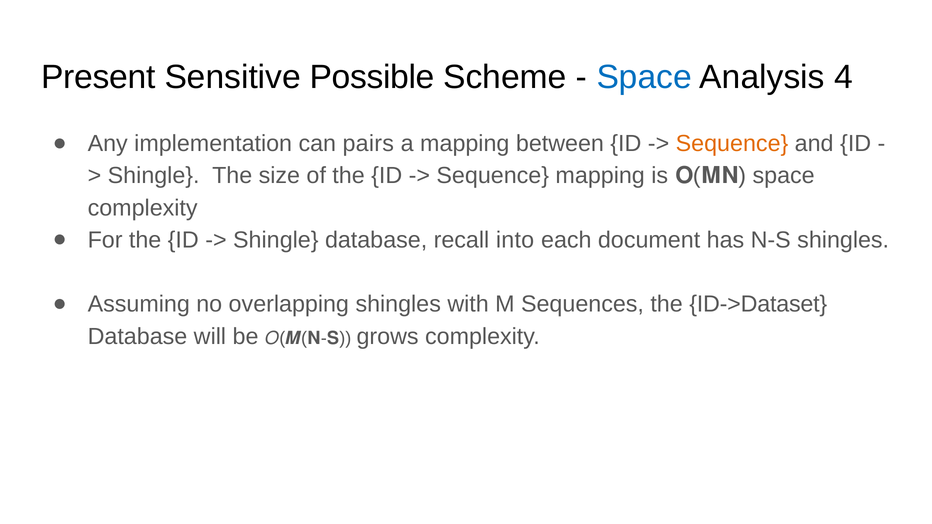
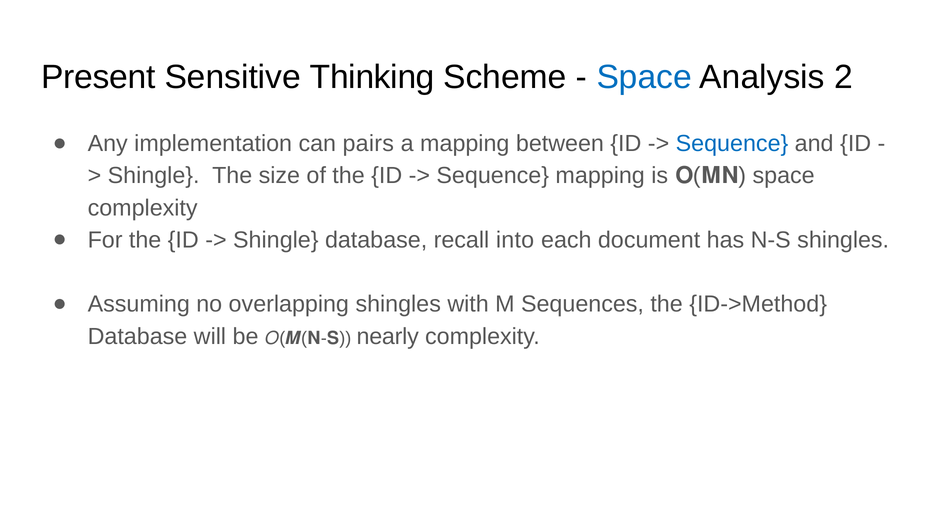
Possible: Possible -> Thinking (372, 77)
4: 4 -> 2 (843, 77)
Sequence colour: orange -> blue (732, 144)
ID->Dataset: ID->Dataset -> ID->Method (758, 304)
grows: grows -> nearly (388, 337)
